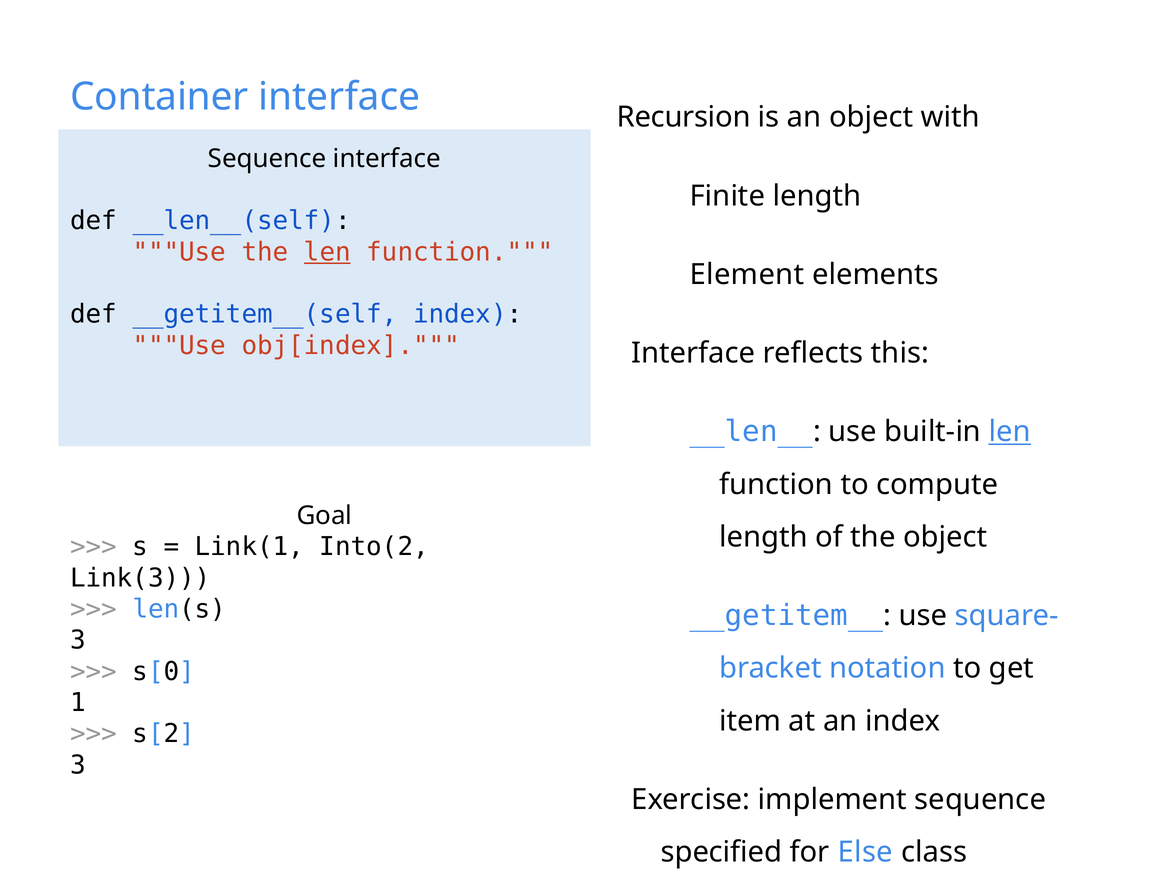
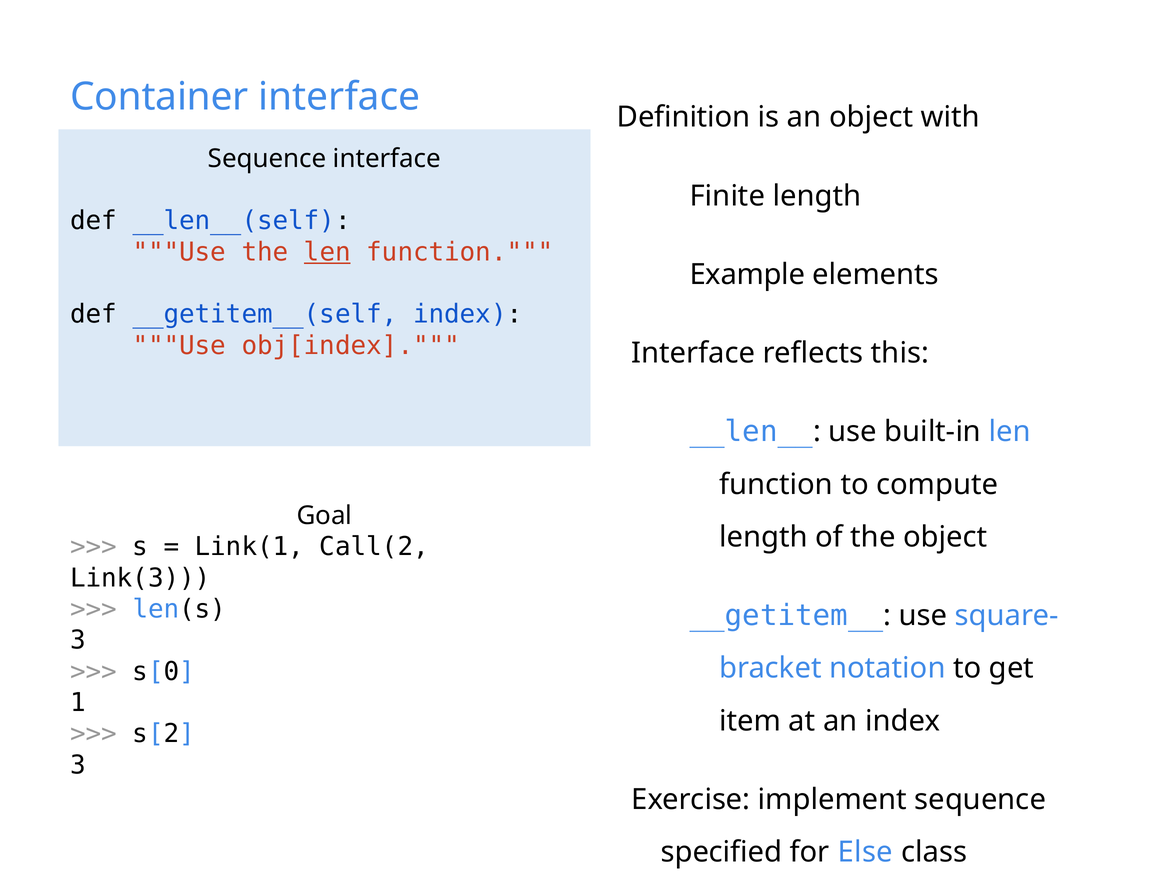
Recursion: Recursion -> Definition (684, 117)
Element: Element -> Example (747, 274)
len underline: present -> none (1010, 432)
Into(2: Into(2 -> Call(2 (374, 547)
